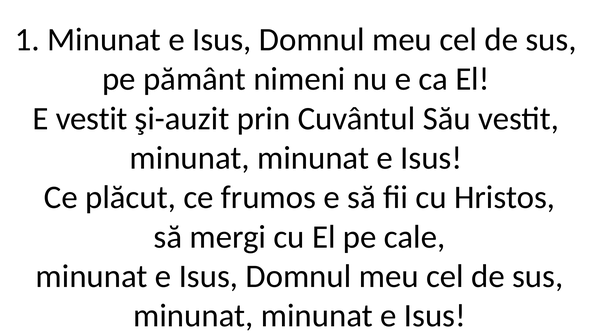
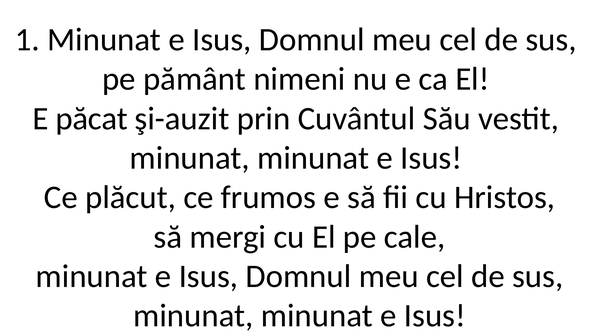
E vestit: vestit -> păcat (92, 119)
